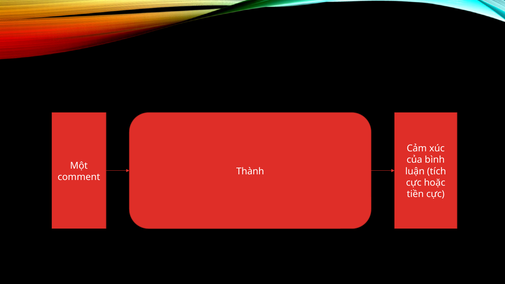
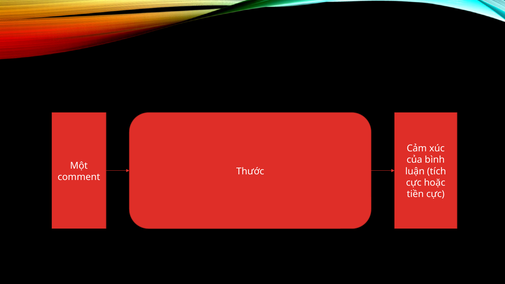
Thành: Thành -> Thước (250, 171)
